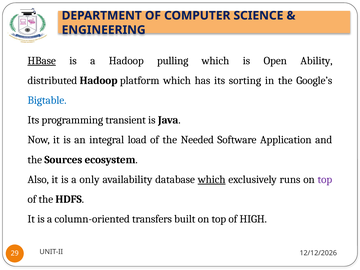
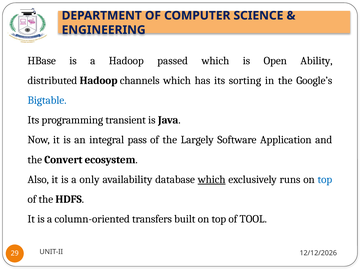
HBase underline: present -> none (42, 61)
pulling: pulling -> passed (173, 61)
platform: platform -> channels (140, 81)
load: load -> pass (137, 140)
Needed: Needed -> Largely (197, 140)
Sources: Sources -> Convert (63, 160)
top colour: purple -> blue (325, 179)
HIGH: HIGH -> TOOL (253, 219)
